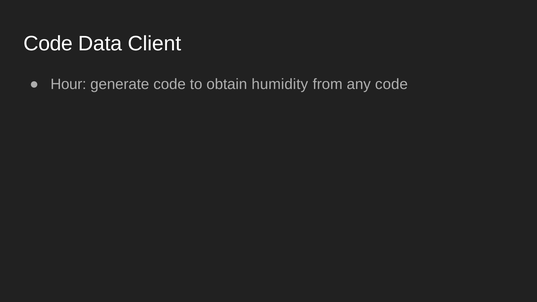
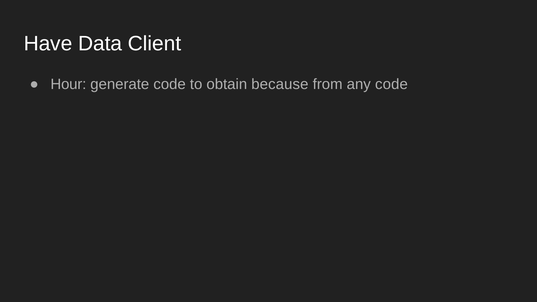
Code: Code -> Have (48, 43)
humidity: humidity -> because (280, 84)
